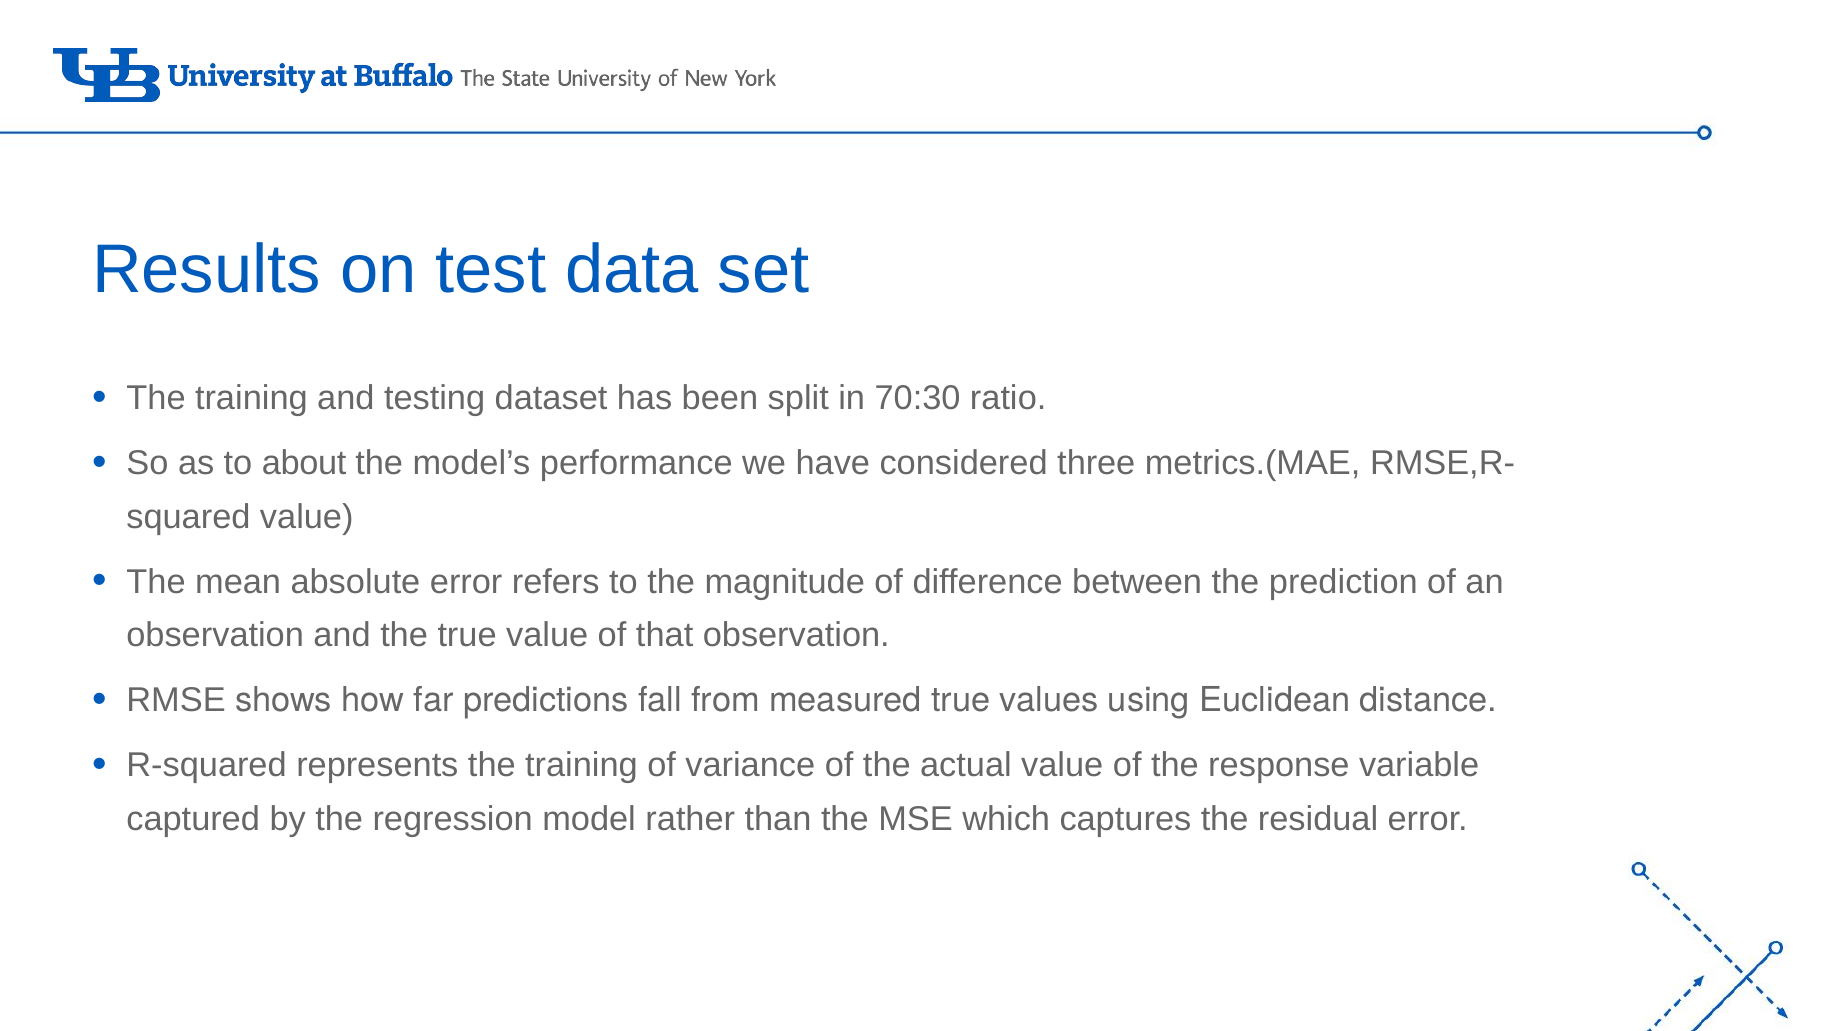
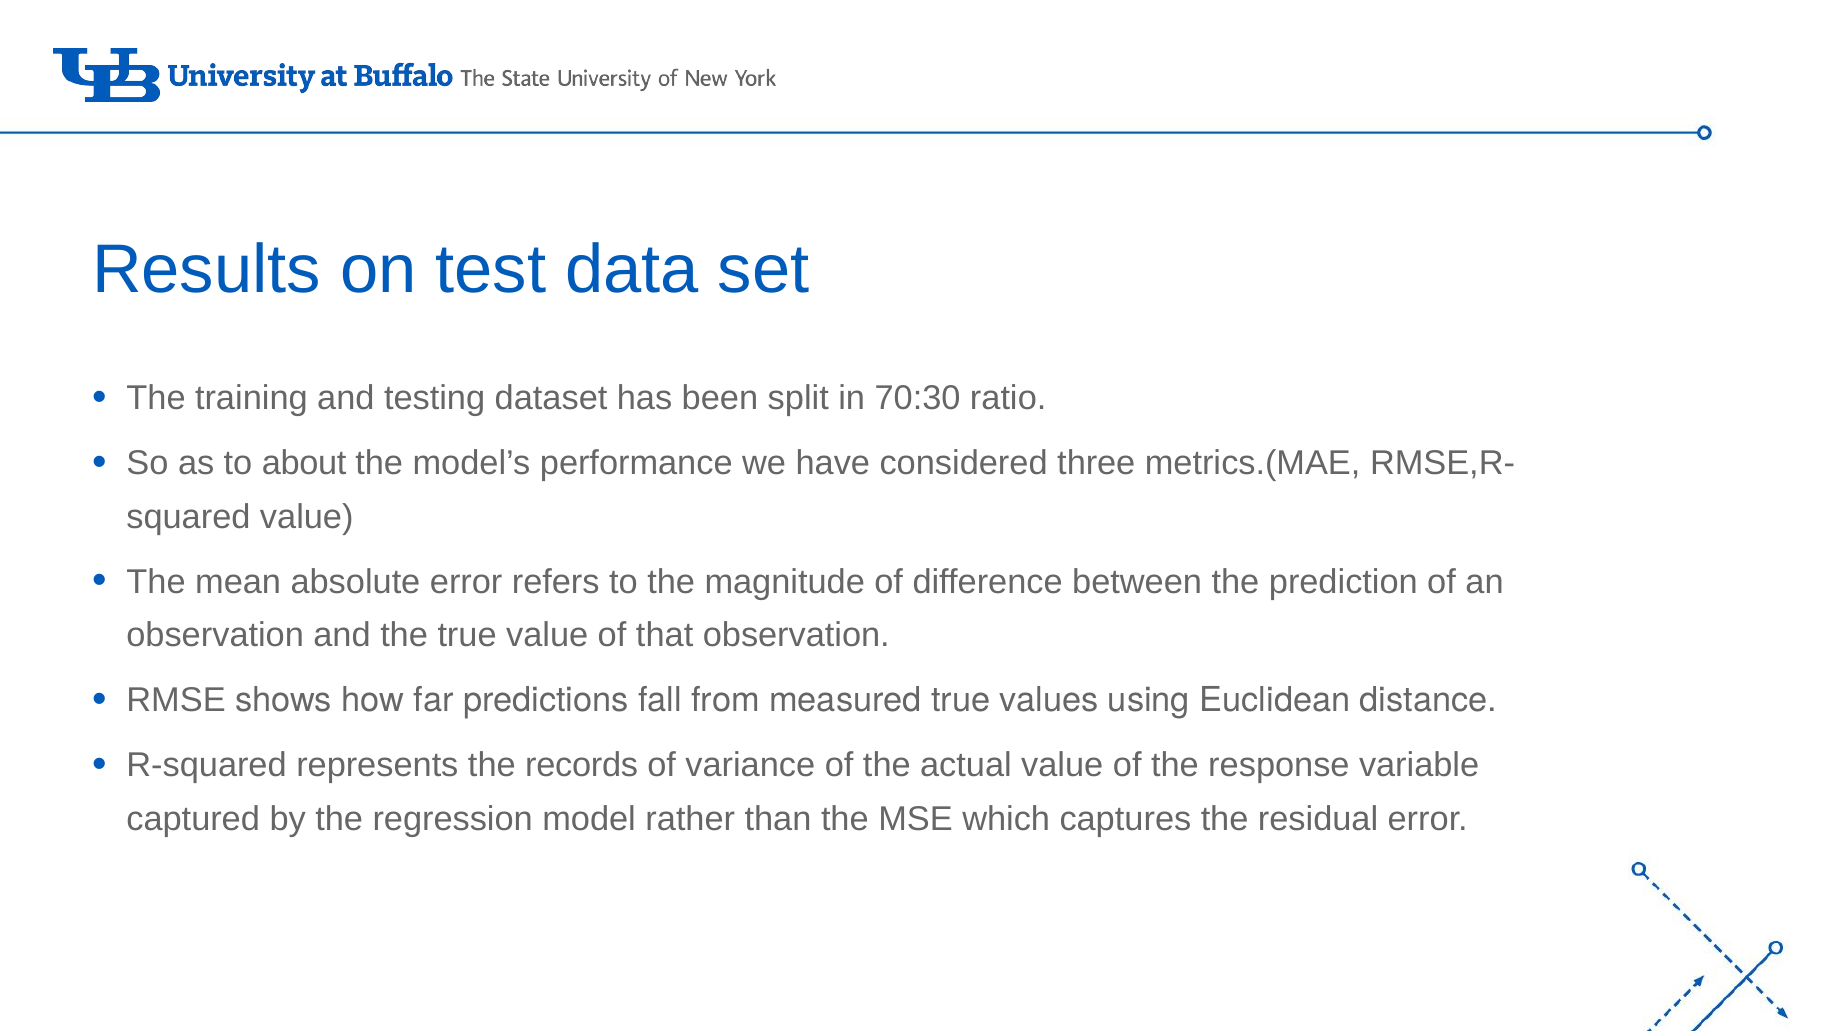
represents the training: training -> records (582, 766)
